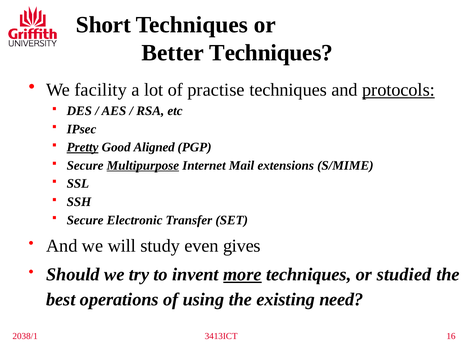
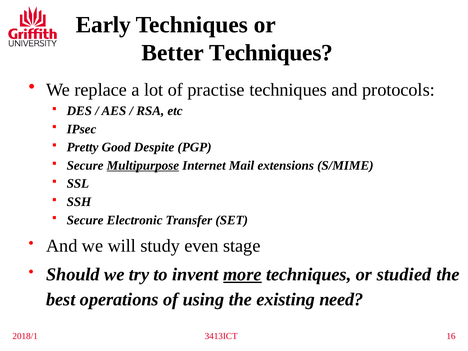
Short: Short -> Early (103, 25)
facility: facility -> replace (101, 90)
protocols underline: present -> none (399, 90)
Pretty underline: present -> none (83, 147)
Aligned: Aligned -> Despite (154, 147)
gives: gives -> stage (242, 246)
2038/1: 2038/1 -> 2018/1 (25, 336)
